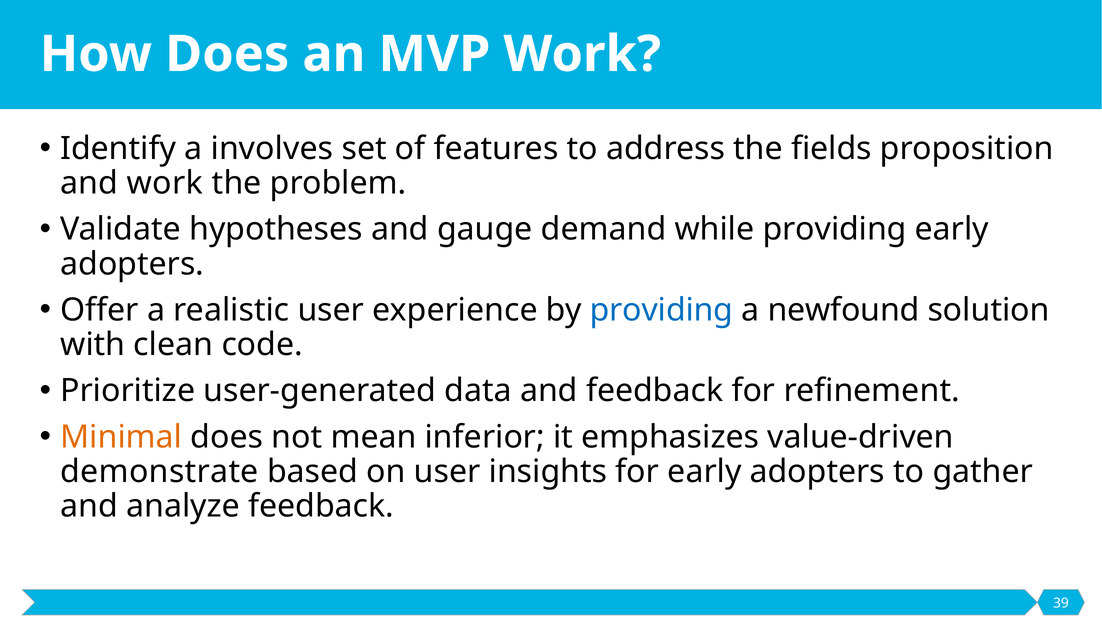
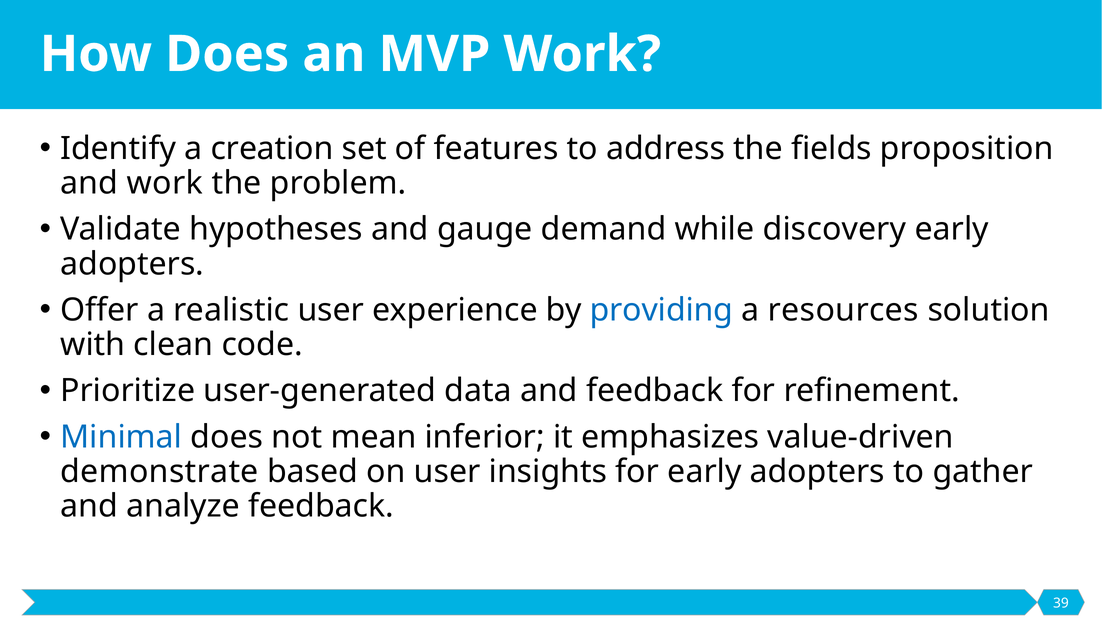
involves: involves -> creation (272, 148)
while providing: providing -> discovery (834, 229)
newfound: newfound -> resources (843, 310)
Minimal colour: orange -> blue (121, 437)
